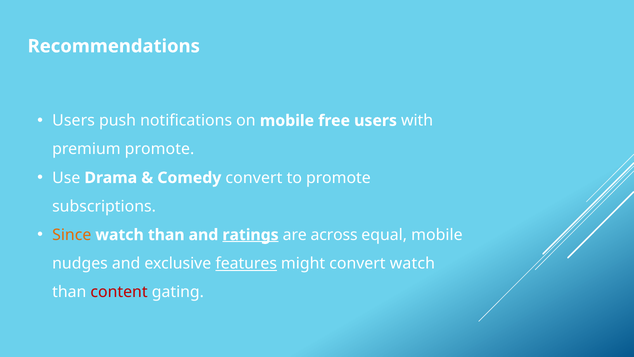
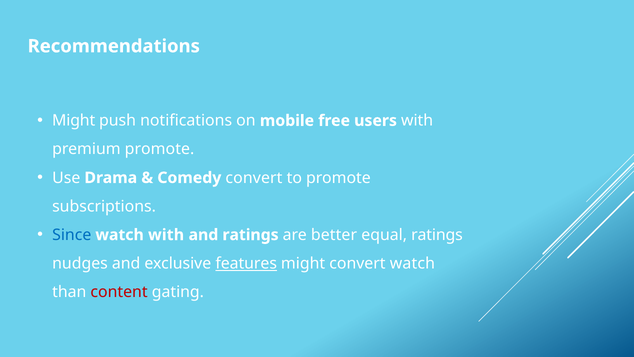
Users: Users -> Might (74, 121)
Since colour: orange -> blue (72, 235)
than: than -> with (166, 235)
ratings underline: present -> none (251, 235)
across: across -> better (334, 235)
equal mobile: mobile -> ratings (437, 235)
